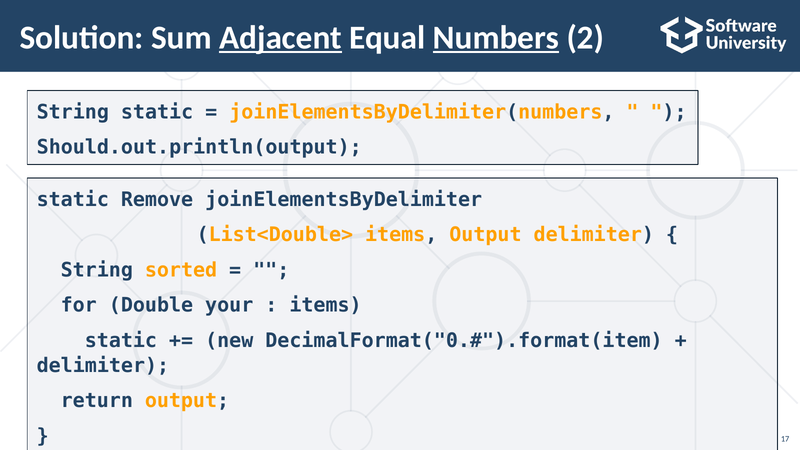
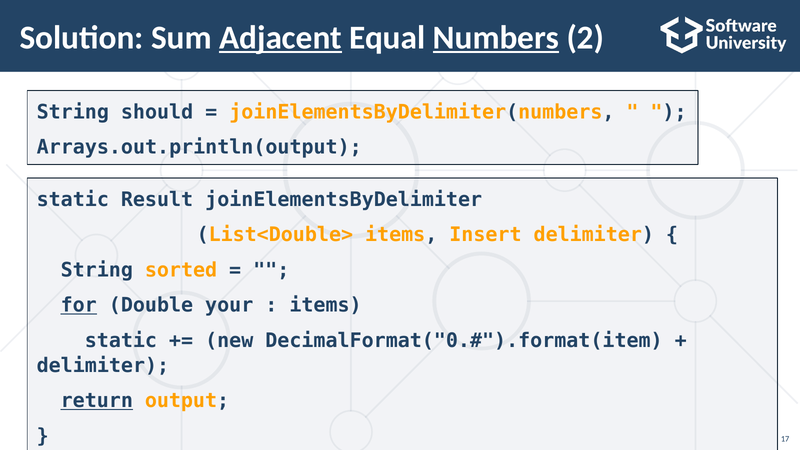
String static: static -> should (157, 112)
Should.out.println(output: Should.out.println(output -> Arrays.out.println(output (199, 147)
Remove: Remove -> Result (157, 200)
items Output: Output -> Insert (485, 235)
for underline: none -> present (79, 305)
return underline: none -> present (97, 401)
